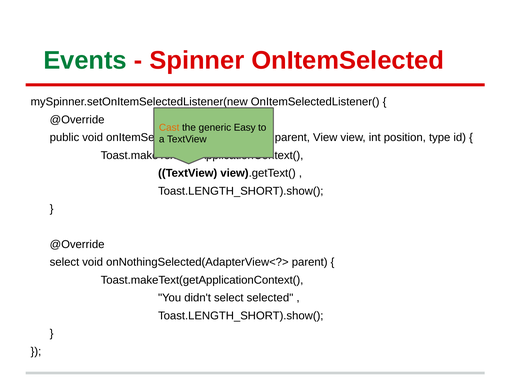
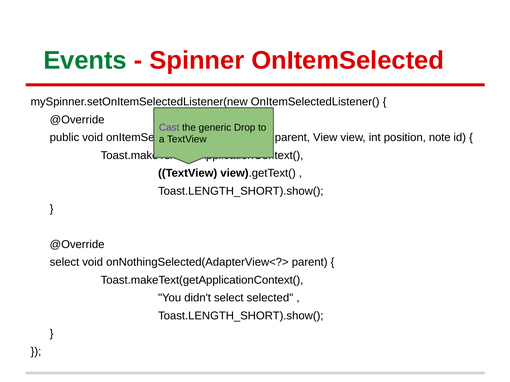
Cast colour: orange -> purple (169, 128)
Easy: Easy -> Drop (245, 128)
type: type -> note (440, 138)
